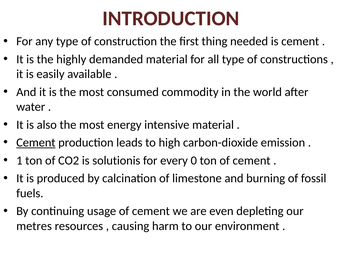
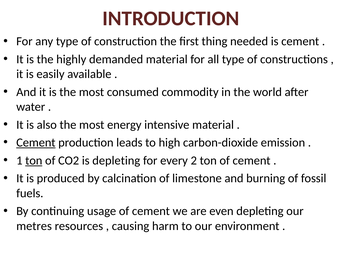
ton underline: none -> present (34, 160)
is solutionis: solutionis -> depleting (116, 160)
0: 0 -> 2 (194, 160)
